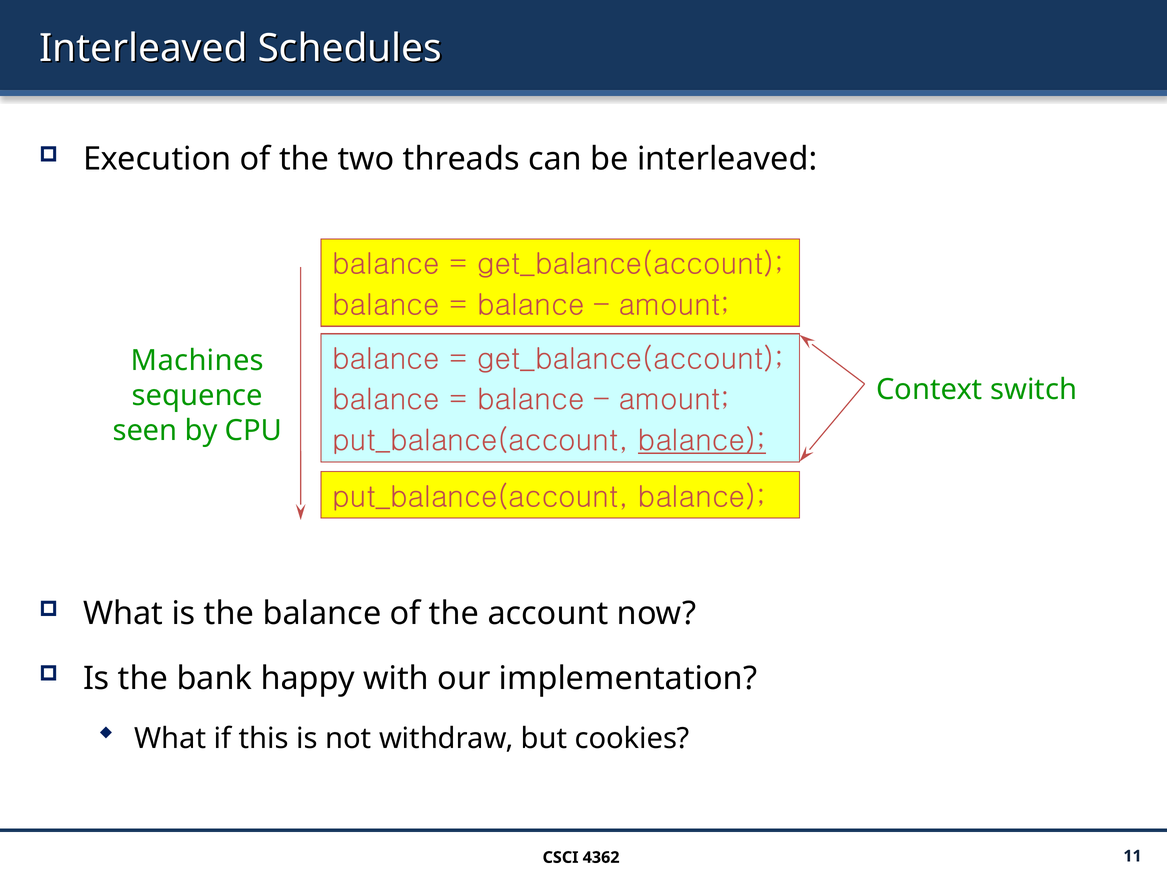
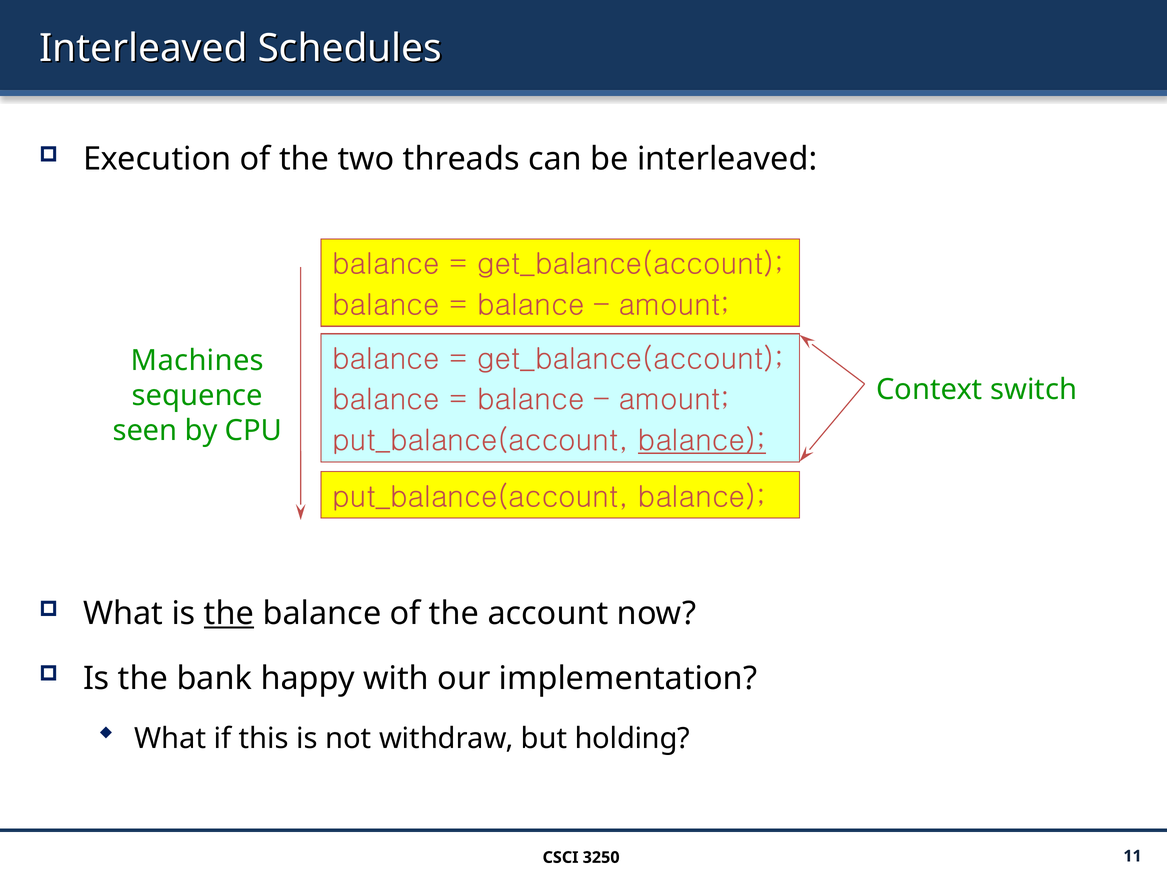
the underline: none -> present (229, 613)
cookies: cookies -> holding (632, 738)
4362: 4362 -> 3250 (601, 857)
